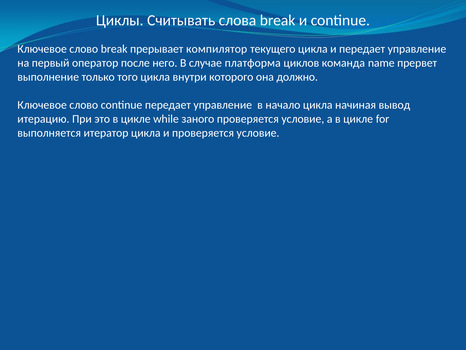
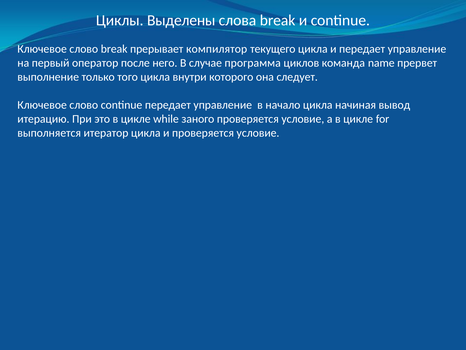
Считывать: Считывать -> Выделены (181, 20)
платформа: платформа -> программа (253, 63)
должно: должно -> следует (297, 77)
